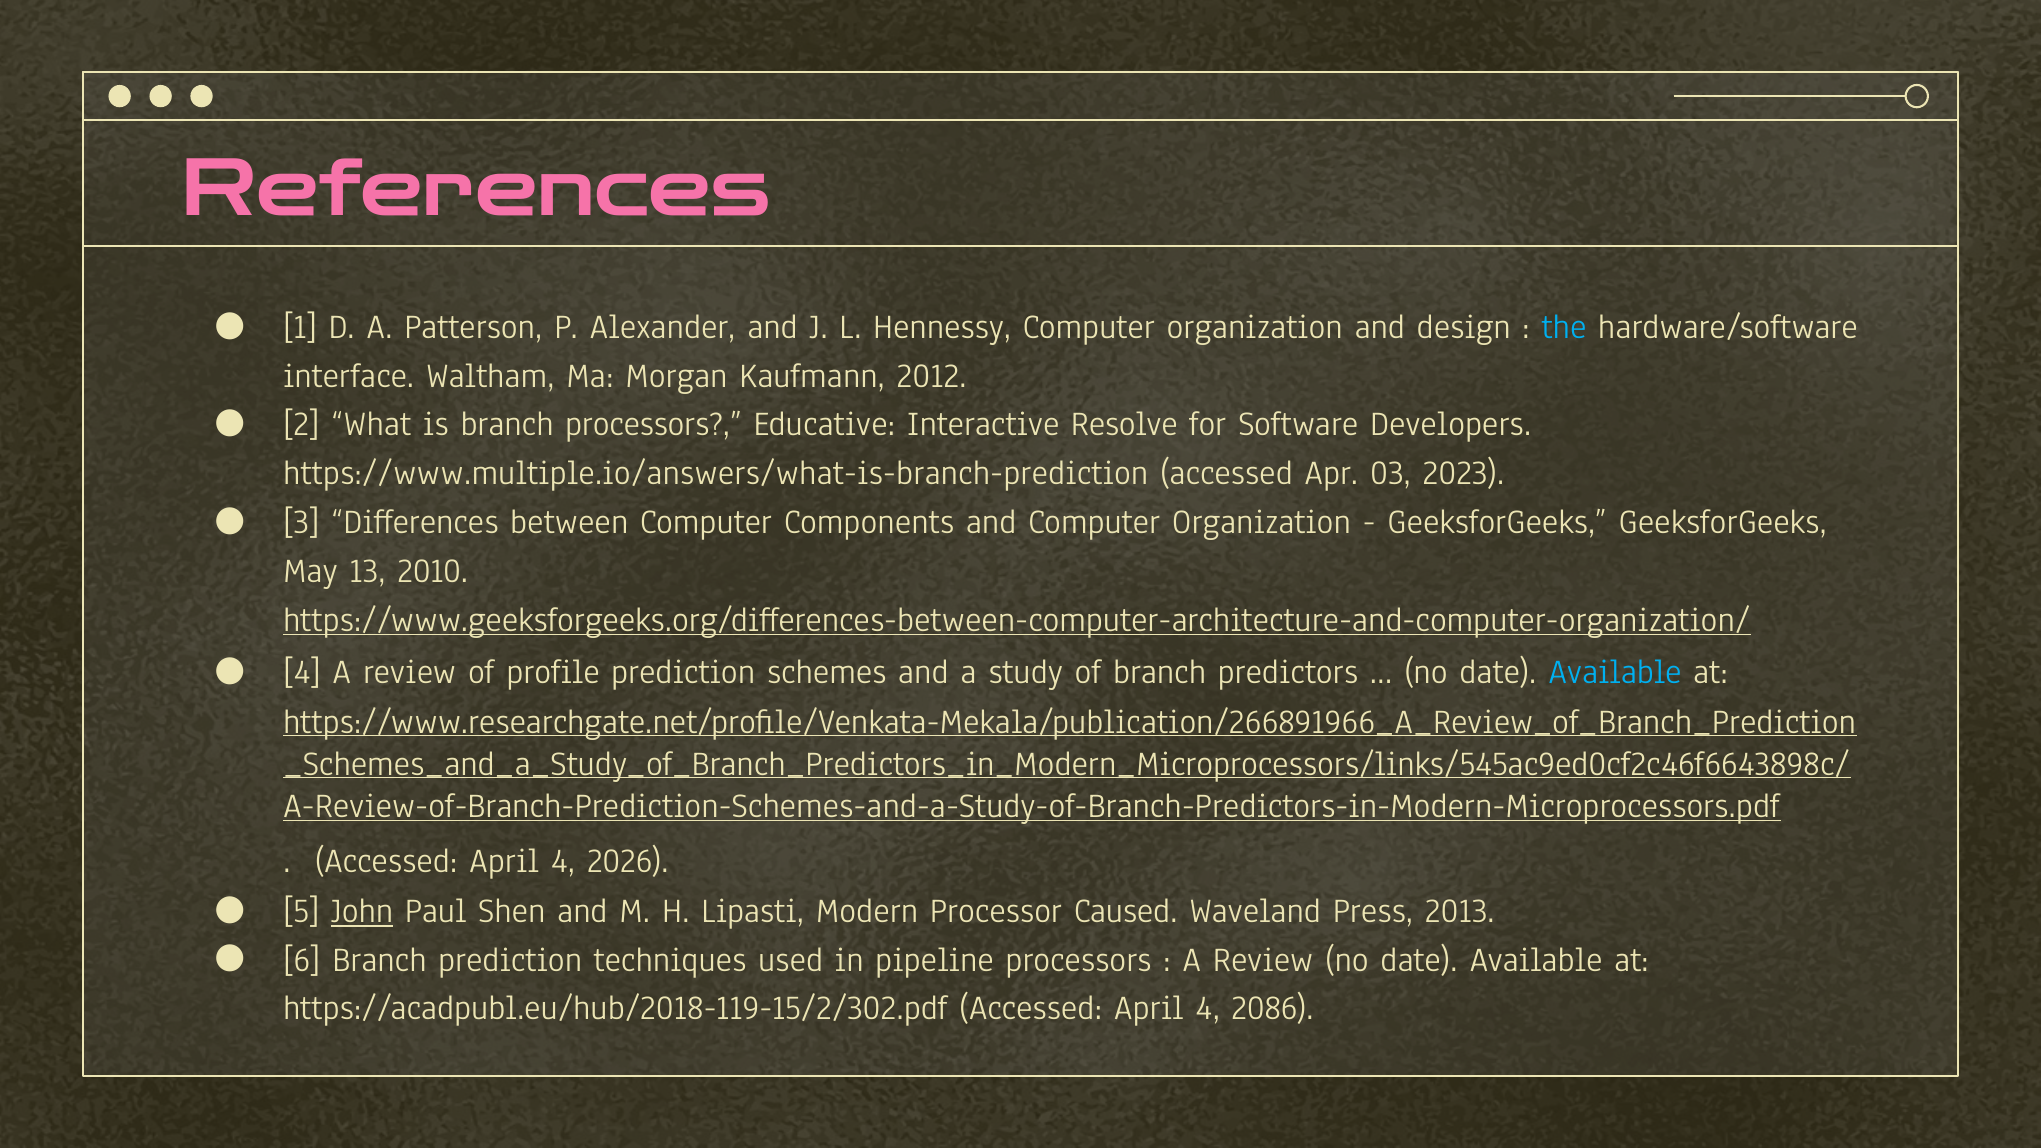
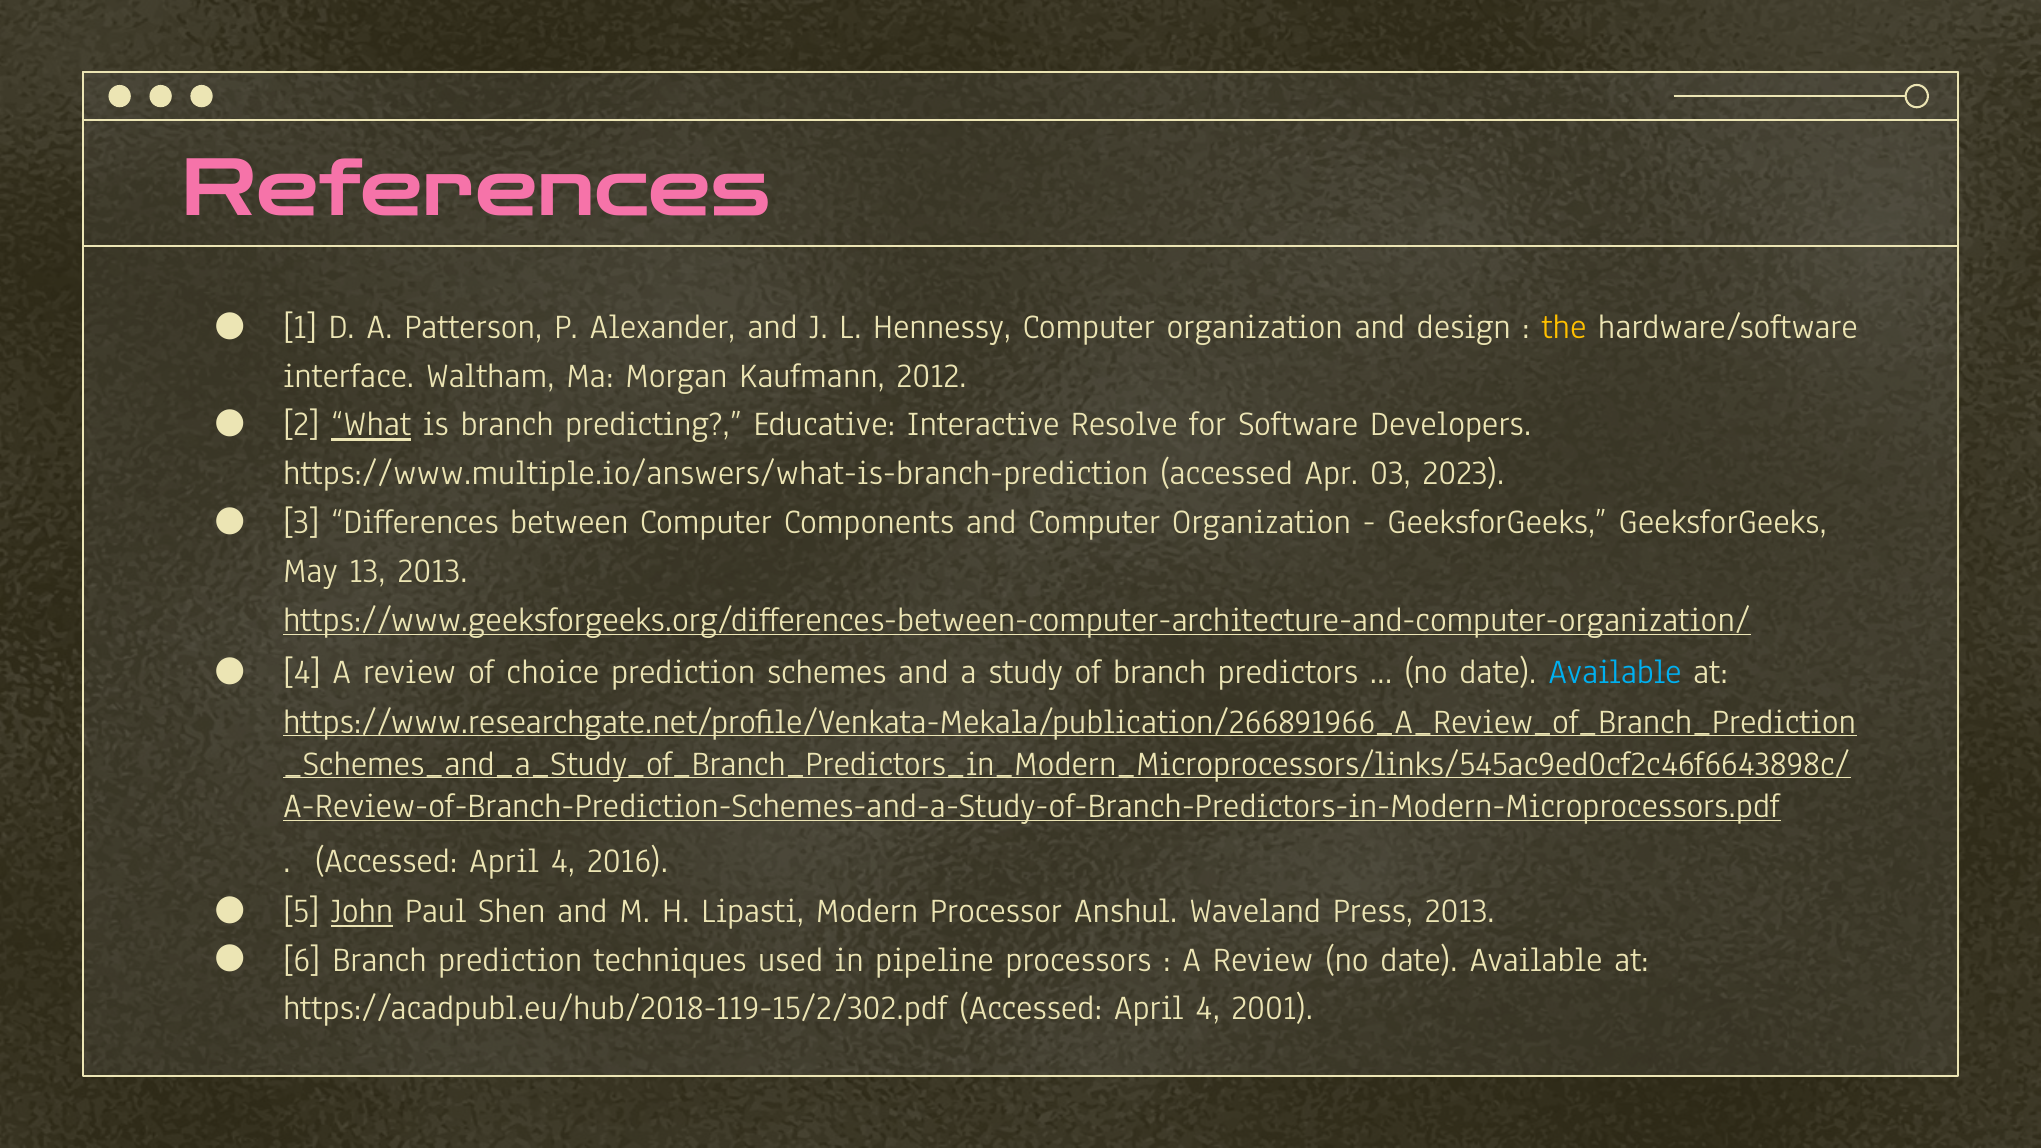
the colour: light blue -> yellow (1564, 327)
What underline: none -> present (371, 424)
branch processors: processors -> predicting (654, 424)
13 2010: 2010 -> 2013 (433, 571)
profile: profile -> choice (553, 672)
2026: 2026 -> 2016 (628, 861)
Caused: Caused -> Anshul (1126, 911)
2086: 2086 -> 2001 (1272, 1008)
